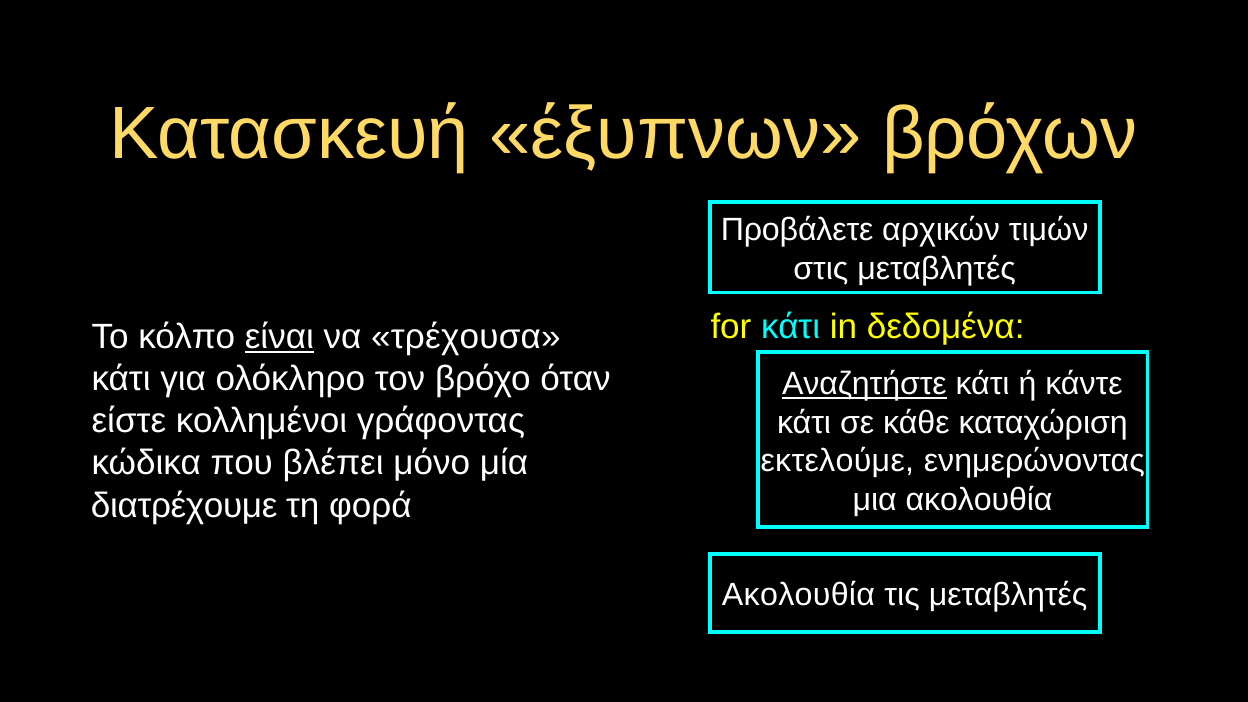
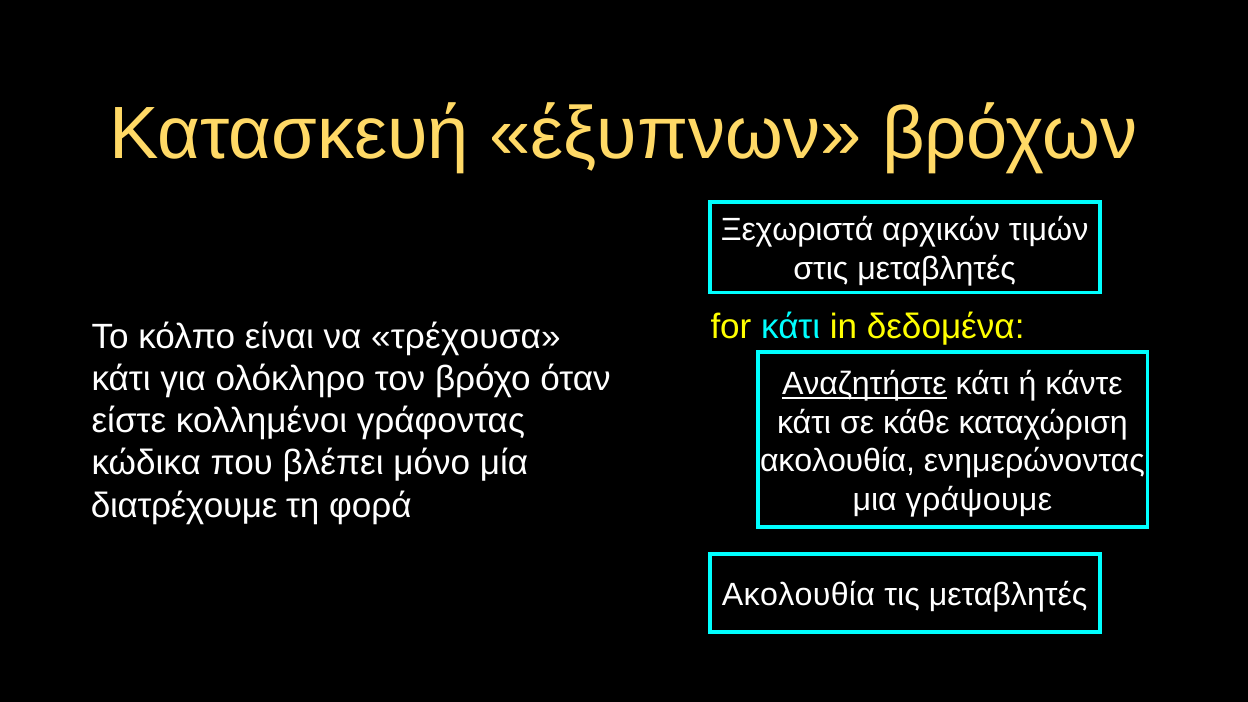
Προβάλετε: Προβάλετε -> Ξεχωριστά (797, 230)
είναι underline: present -> none (279, 337)
εκτελούμε: εκτελούμε -> ακολουθία (838, 461)
μια ακολουθία: ακολουθία -> γράψουμε (979, 500)
